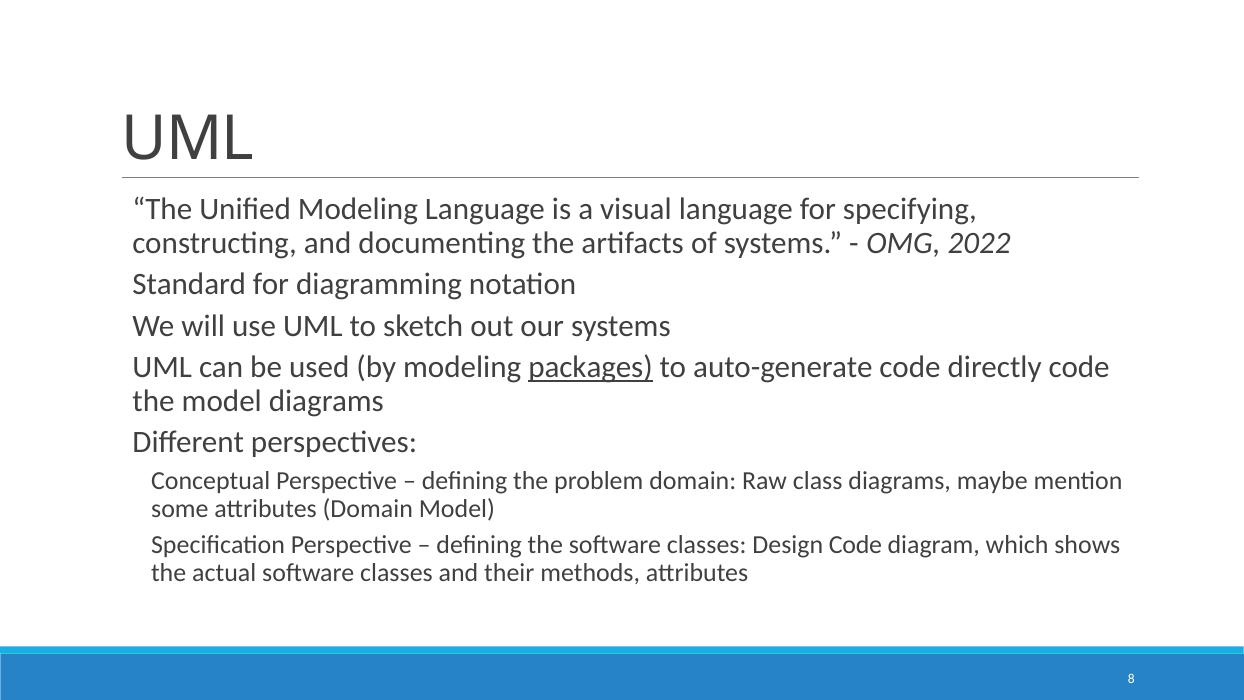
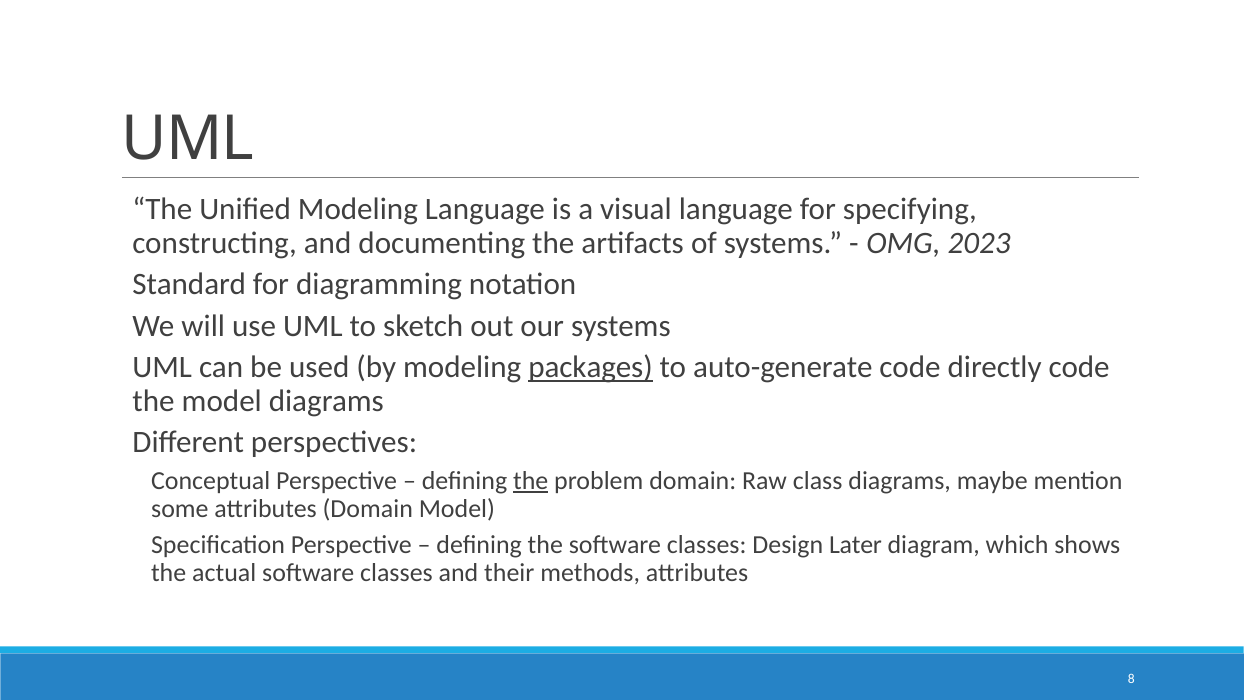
2022: 2022 -> 2023 (979, 243)
the underline: none -> present (531, 481)
Design Code: Code -> Later (855, 545)
